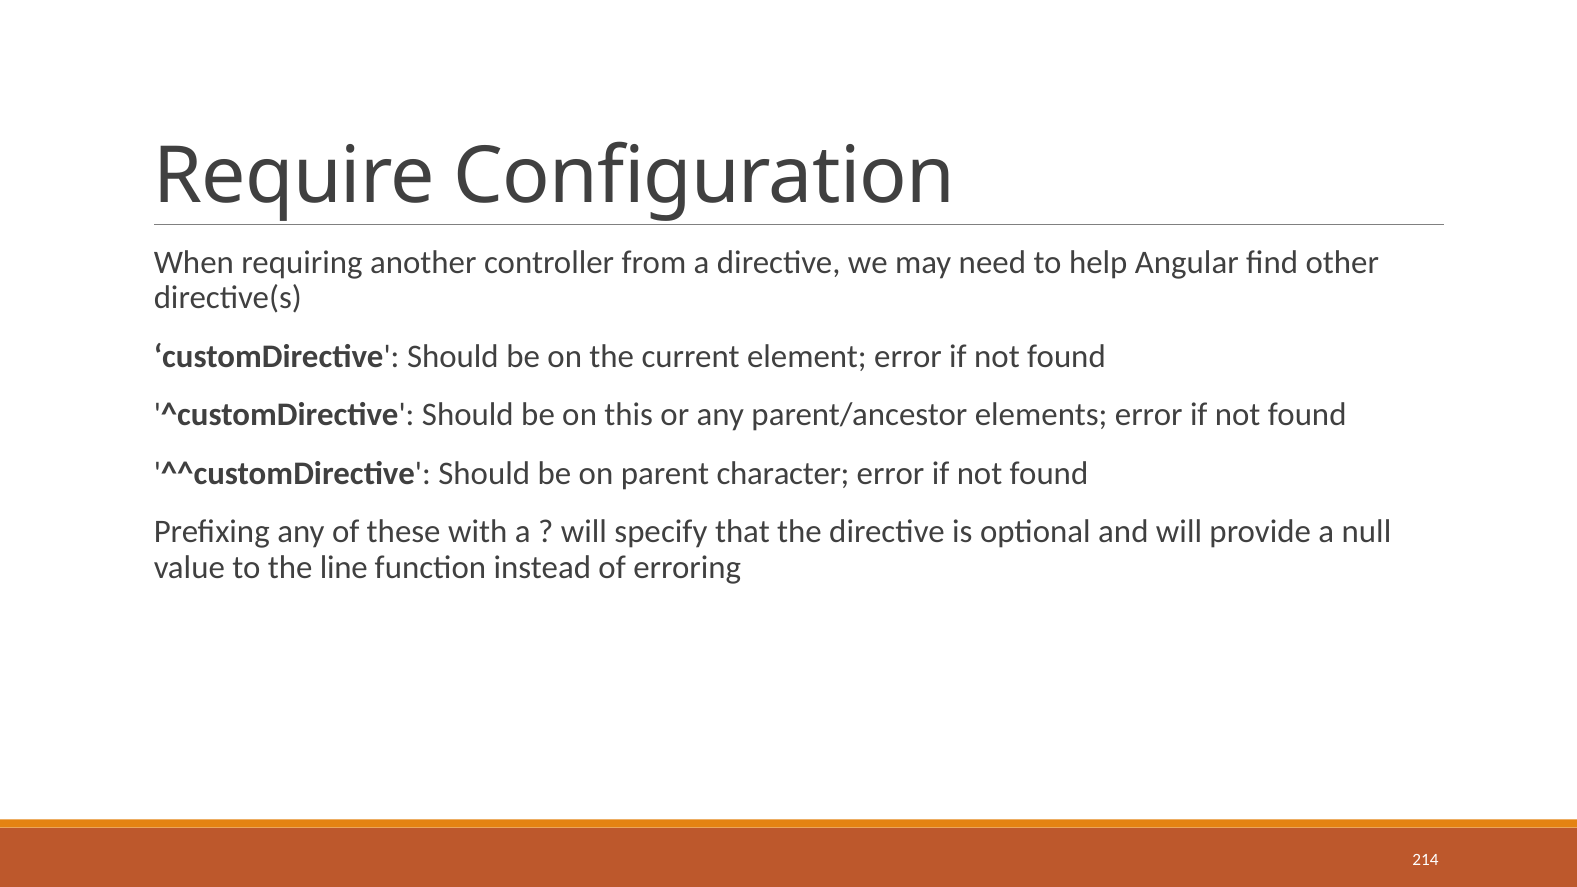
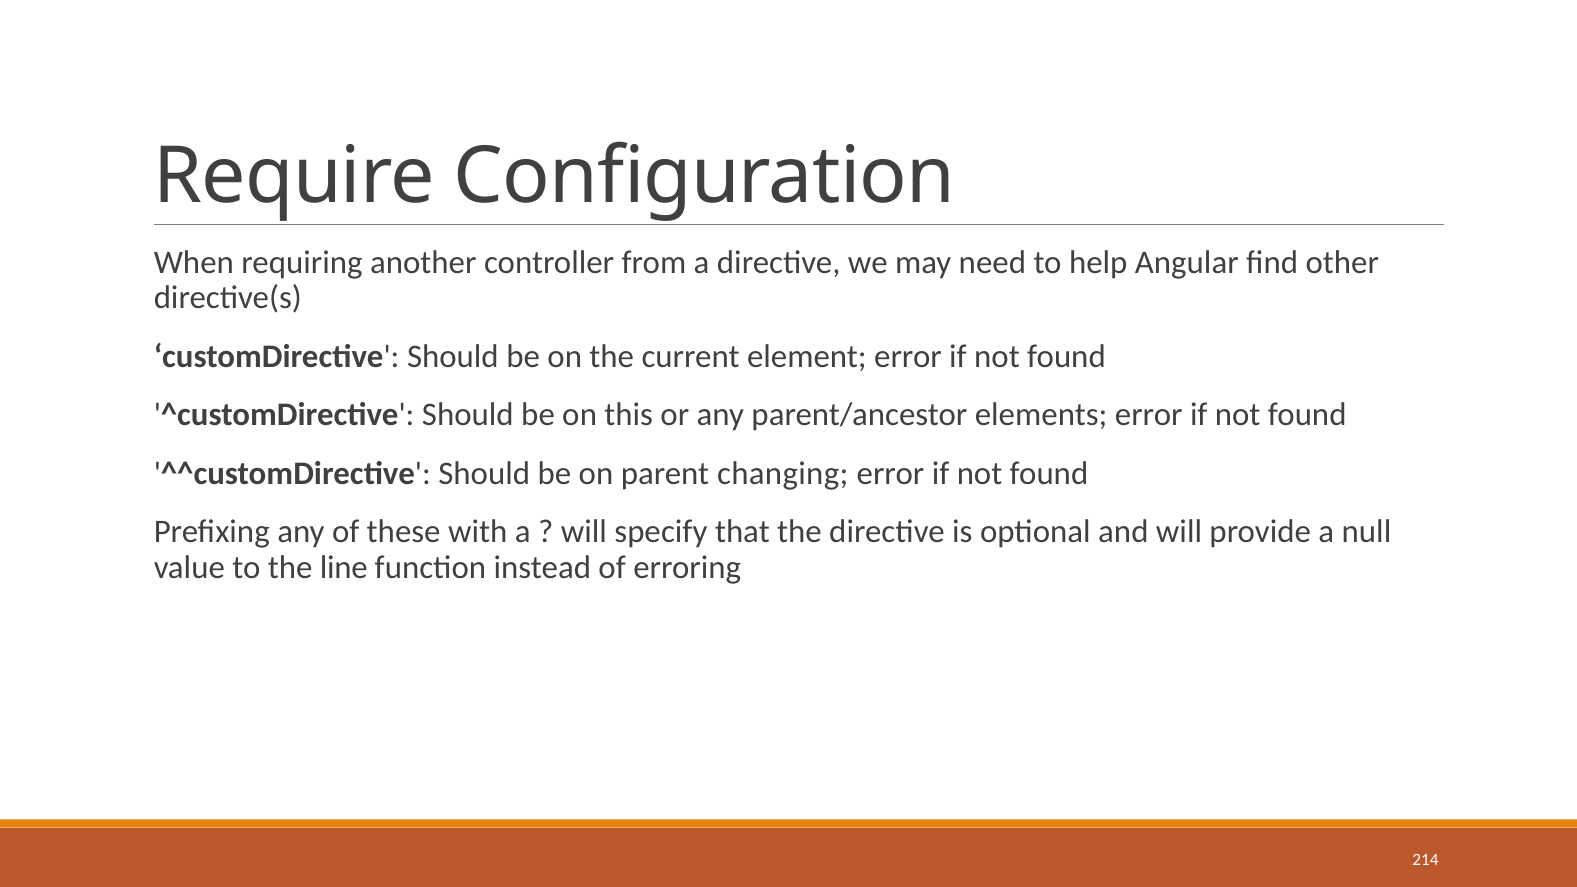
character: character -> changing (783, 473)
